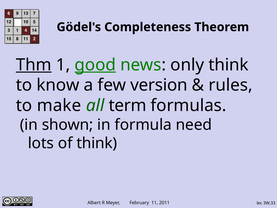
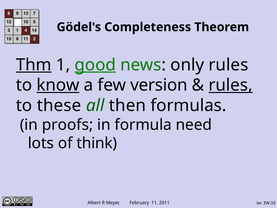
only think: think -> rules (228, 65)
know underline: none -> present (58, 85)
rules underline: none -> present (231, 85)
make: make -> these (59, 105)
term: term -> then (127, 105)
shown: shown -> proofs (68, 125)
